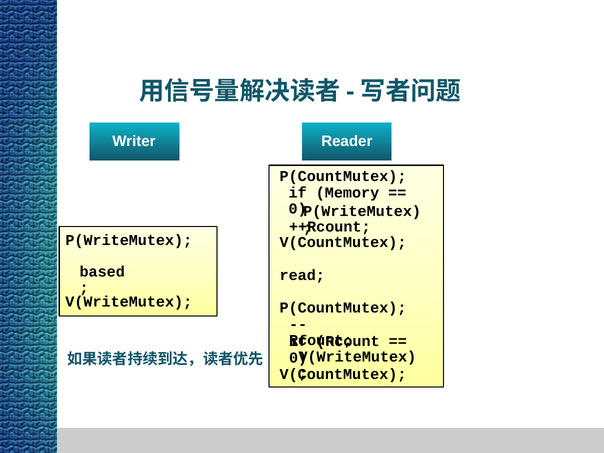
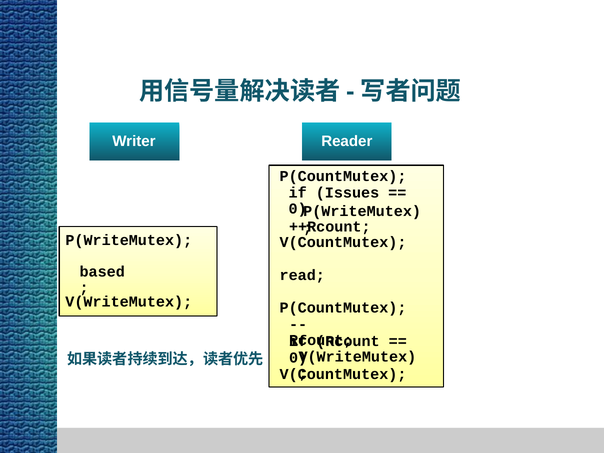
Memory: Memory -> Issues (347, 193)
